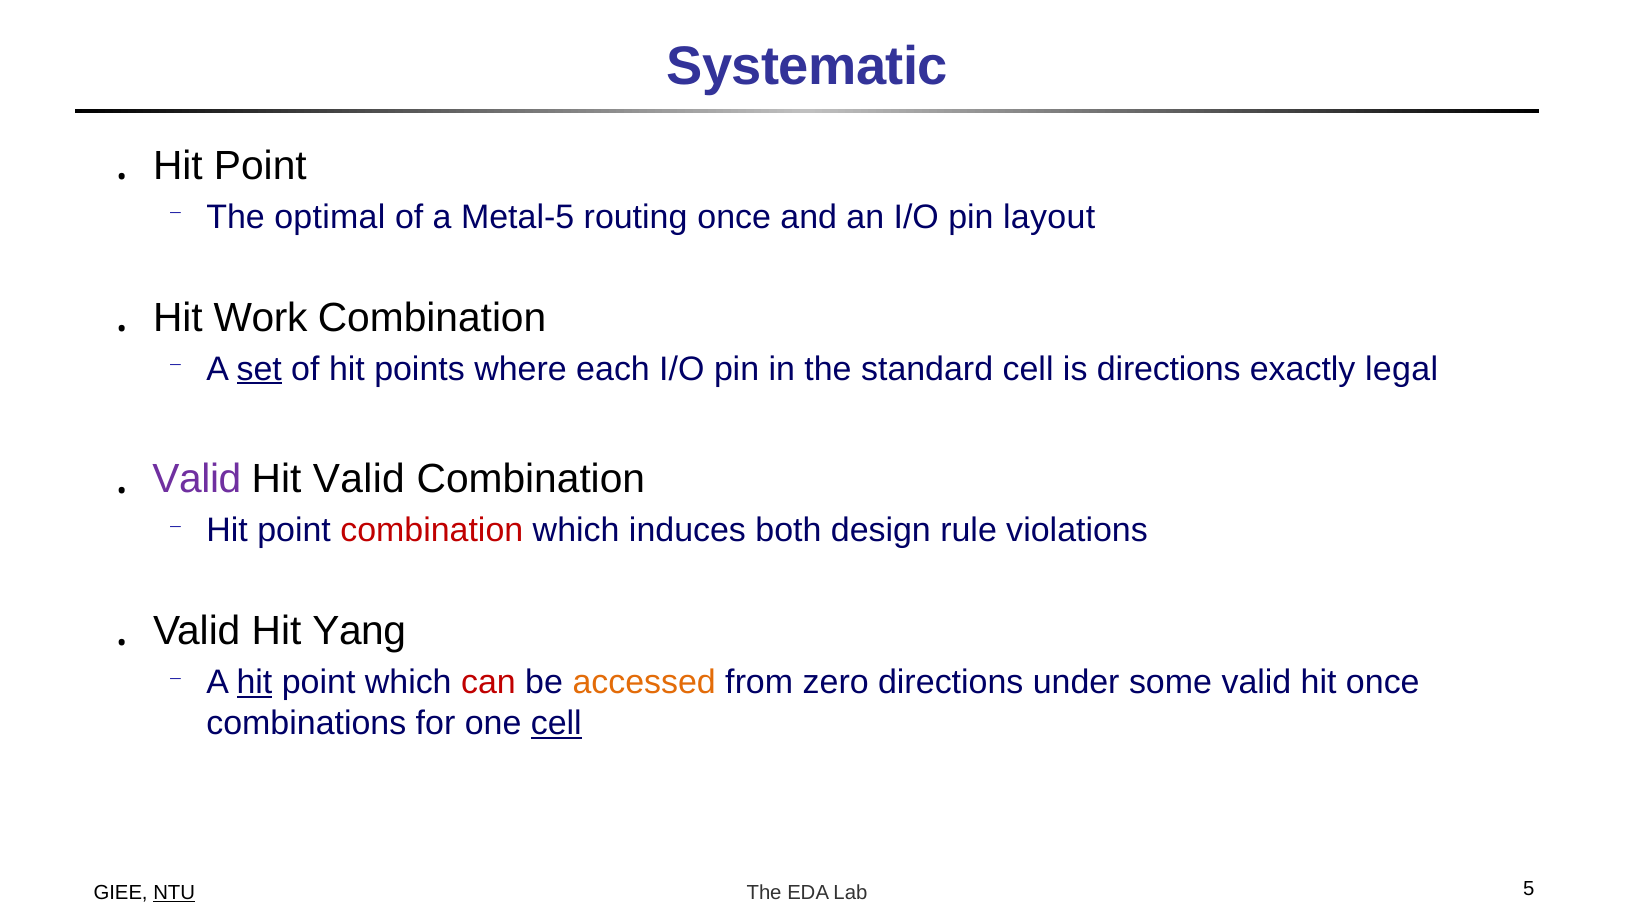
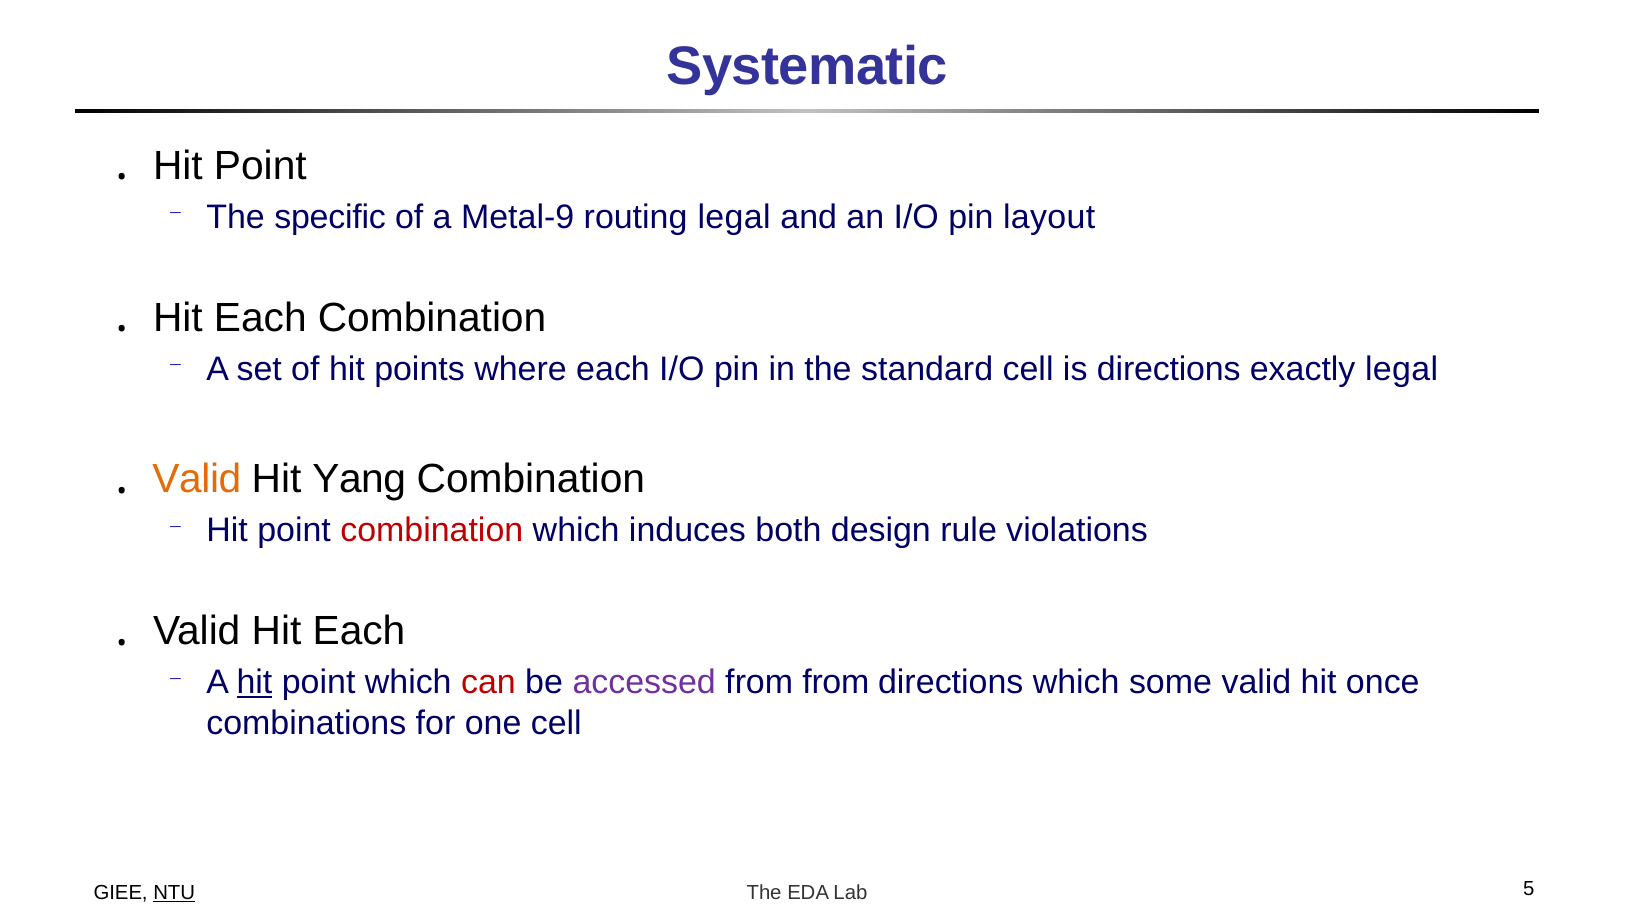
optimal: optimal -> specific (330, 217)
Metal-5: Metal-5 -> Metal-9 (518, 217)
routing once: once -> legal (734, 217)
Work: Work -> Each (260, 318)
set underline: present -> none (259, 369)
Valid colour: purple -> orange (197, 479)
Hit Valid: Valid -> Yang (359, 479)
Valid Hit Yang: Yang -> Each (359, 631)
accessed colour: orange -> purple (644, 682)
from zero: zero -> from (836, 682)
directions under: under -> which (1076, 682)
cell underline: present -> none (556, 723)
